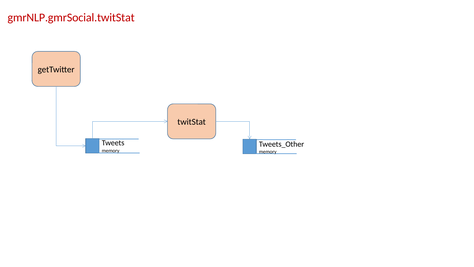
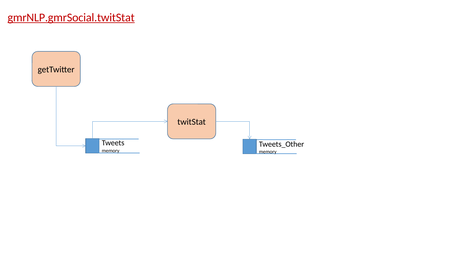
gmrNLP.gmrSocial.twitStat underline: none -> present (71, 18)
